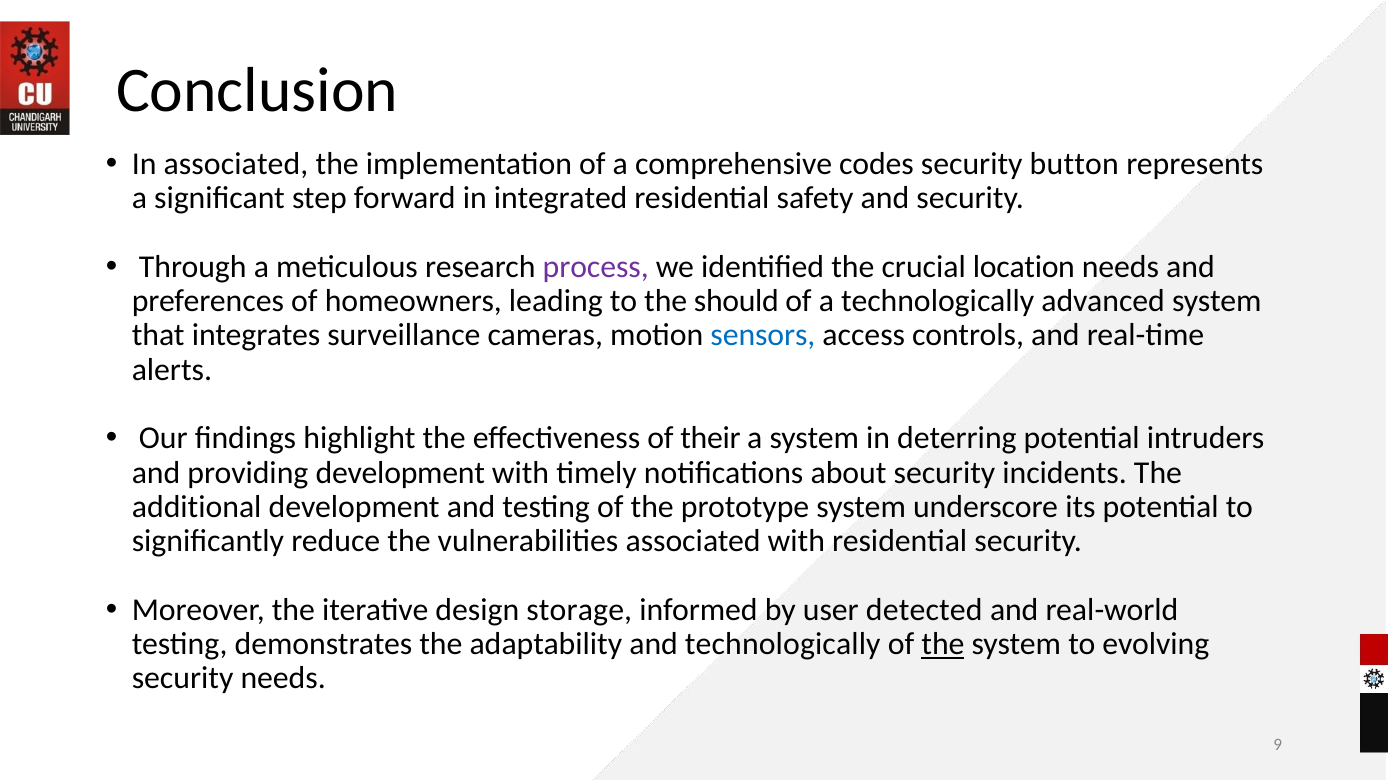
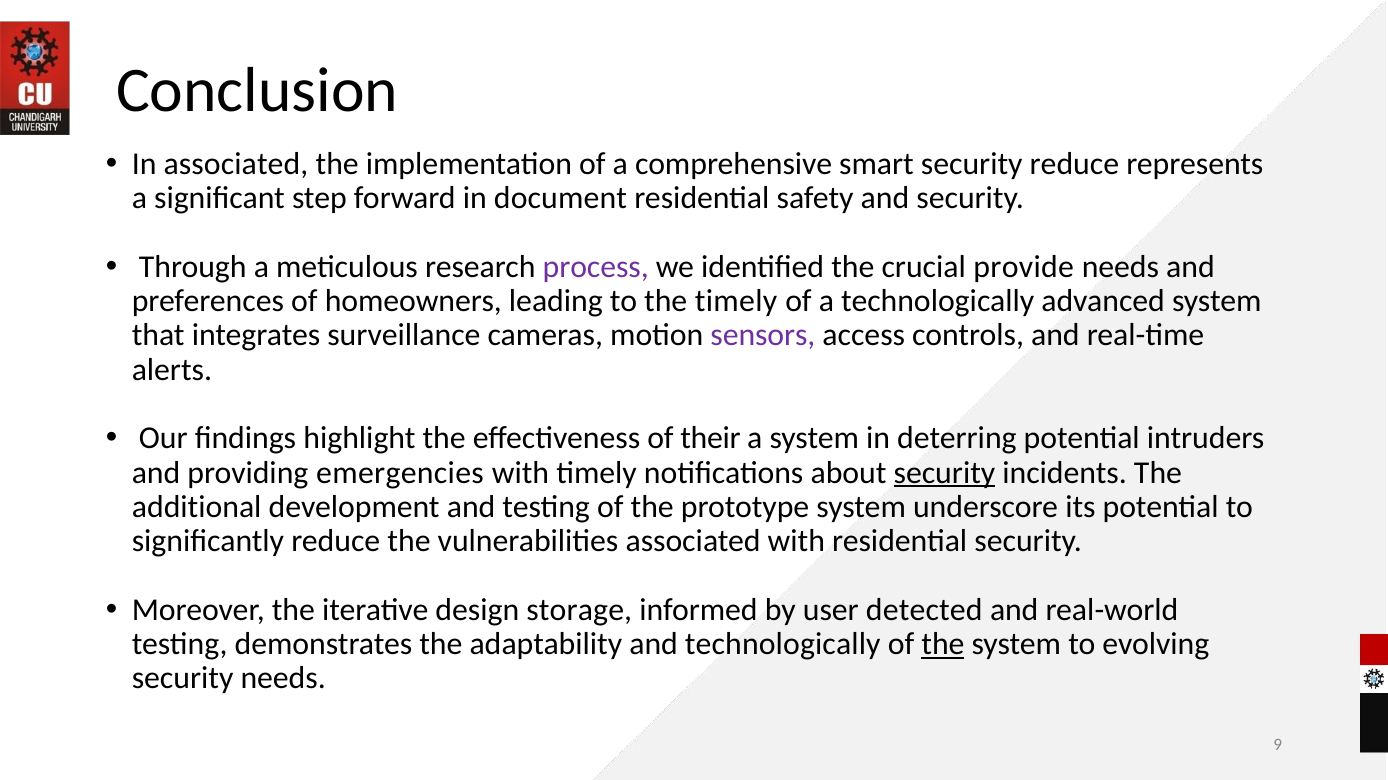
codes: codes -> smart (876, 164)
security button: button -> reduce (1074, 164)
integrated: integrated -> document (560, 198)
location: location -> provide (1024, 267)
the should: should -> timely (736, 301)
sensors colour: blue -> purple (763, 336)
providing development: development -> emergencies (400, 473)
security underline: none -> present (944, 473)
